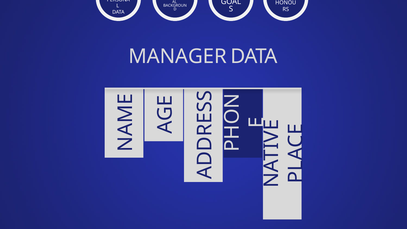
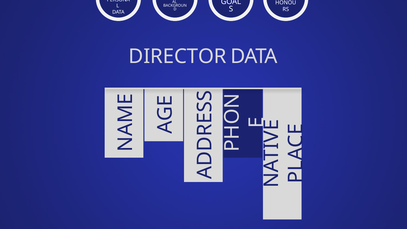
MANAGER: MANAGER -> DIRECTOR (178, 57)
